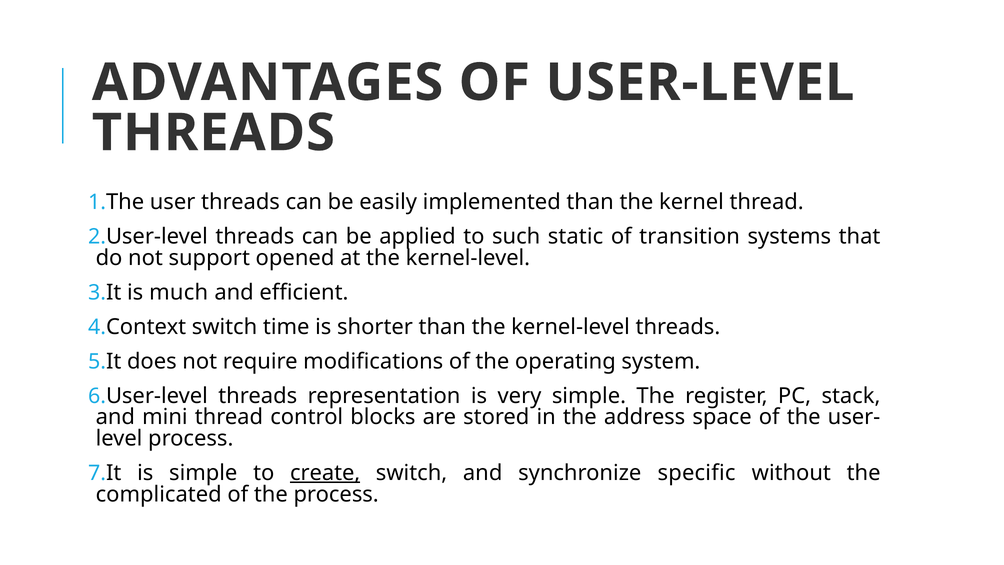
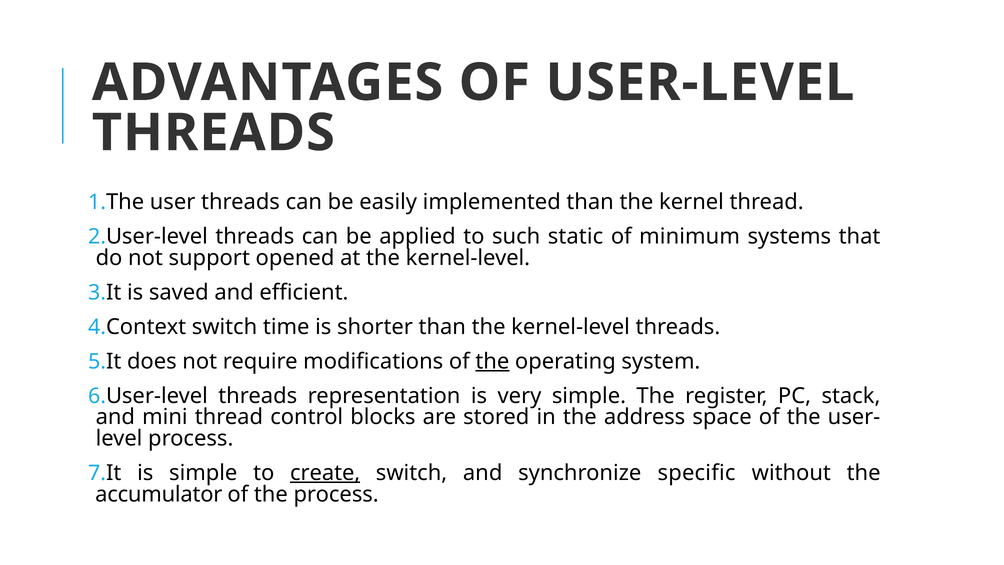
transition: transition -> minimum (690, 236)
much: much -> saved (179, 292)
the underline: none -> present (492, 361)
complicated: complicated -> accumulator (159, 494)
